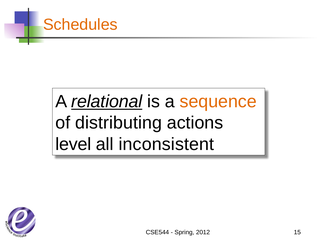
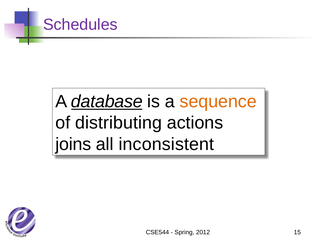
Schedules colour: orange -> purple (80, 25)
relational: relational -> database (107, 101)
level: level -> joins (73, 144)
